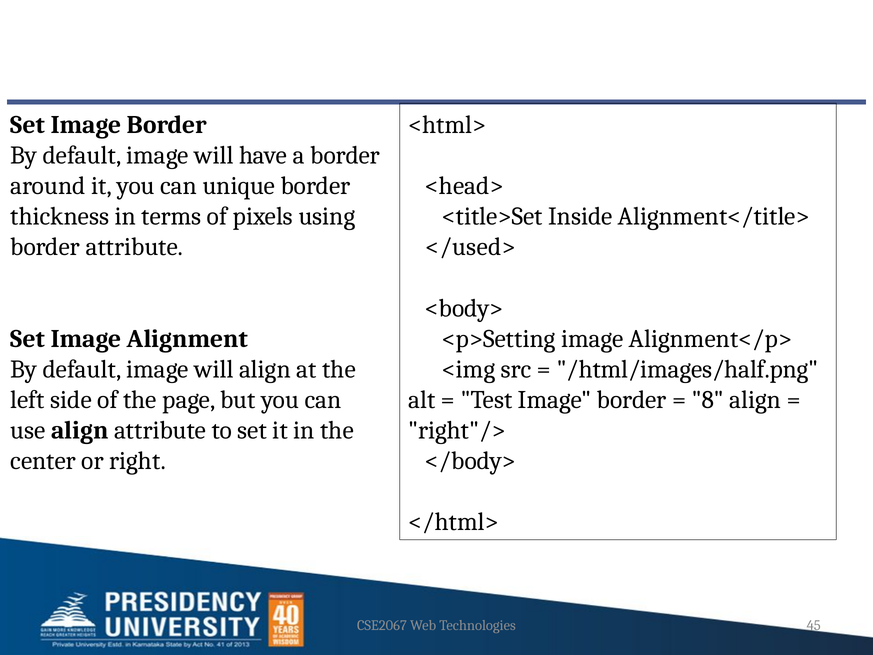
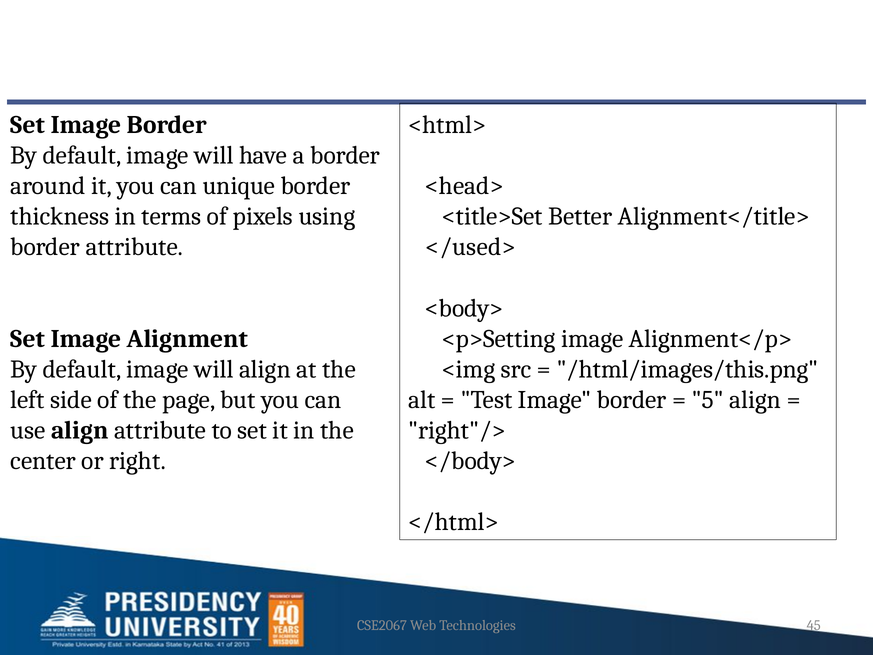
Inside: Inside -> Better (580, 216)
/html/images/half.png: /html/images/half.png -> /html/images/this.png (687, 369)
8: 8 -> 5 (708, 400)
